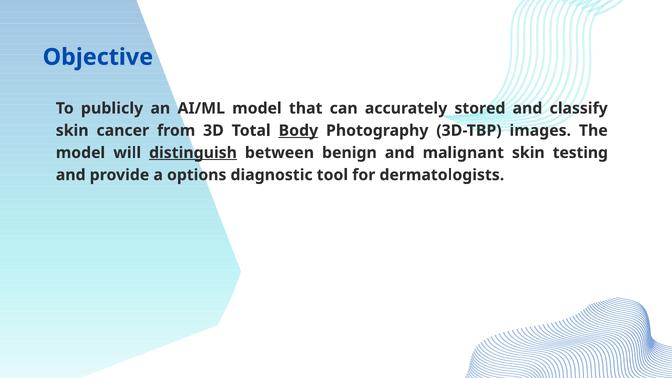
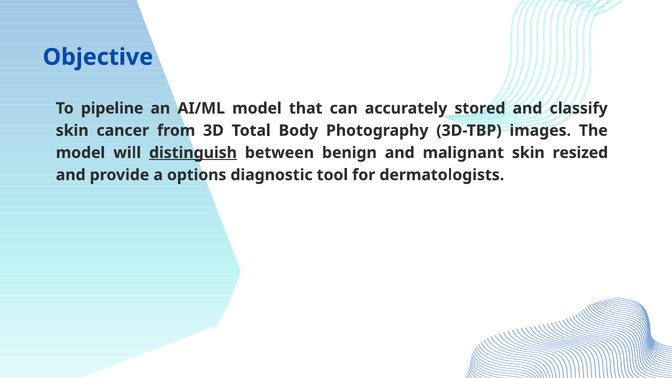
publicly: publicly -> pipeline (112, 108)
Body underline: present -> none (298, 131)
testing: testing -> resized (580, 153)
